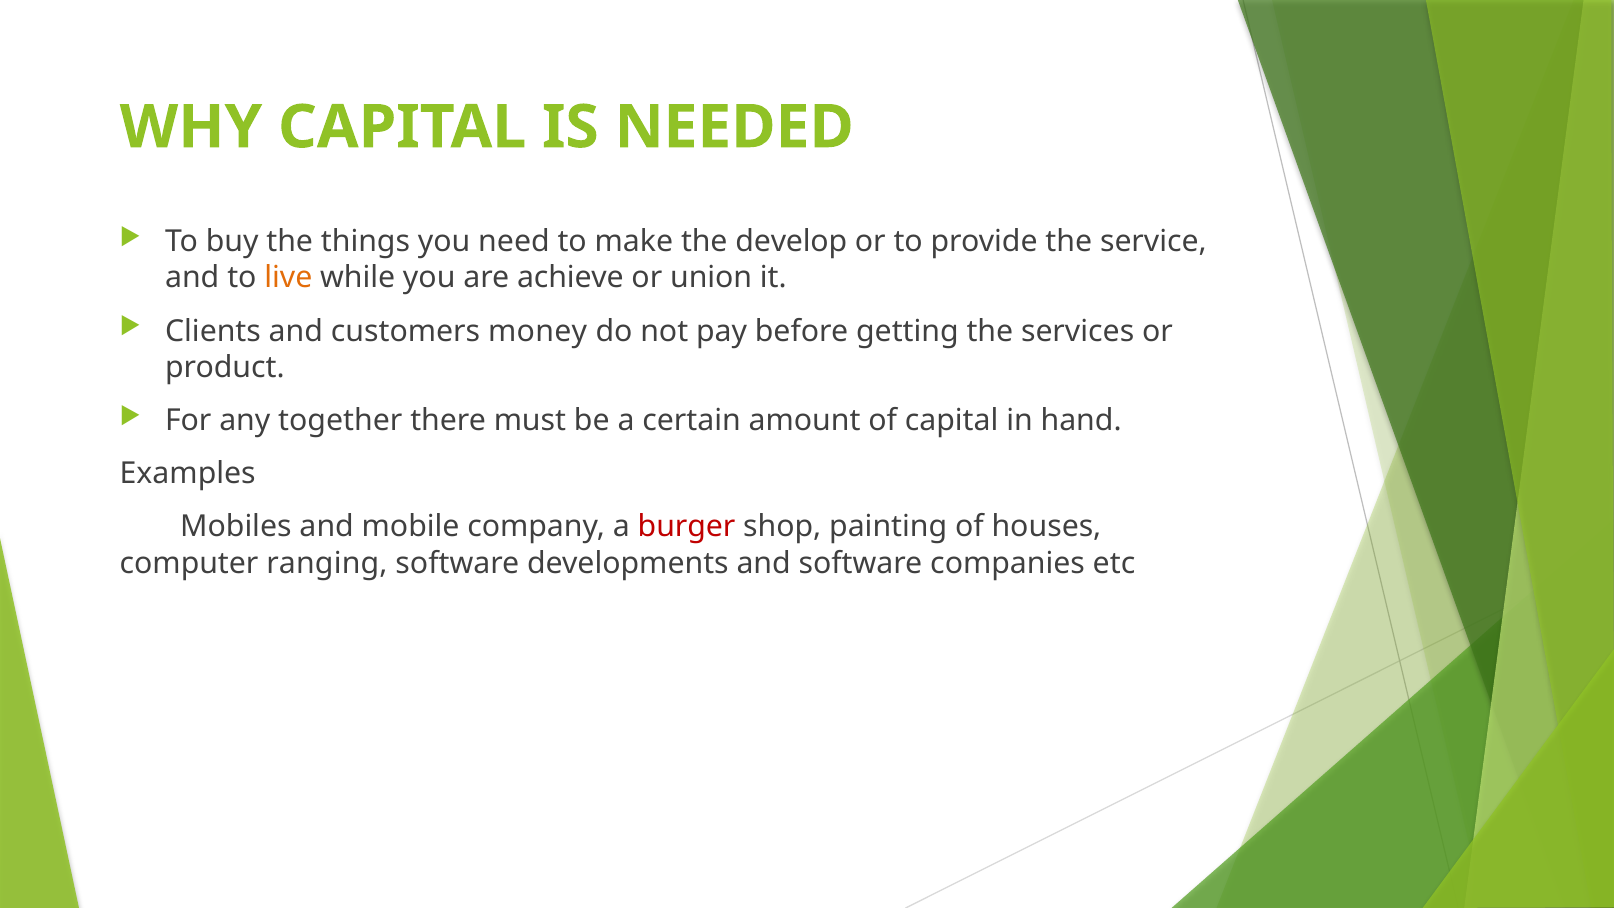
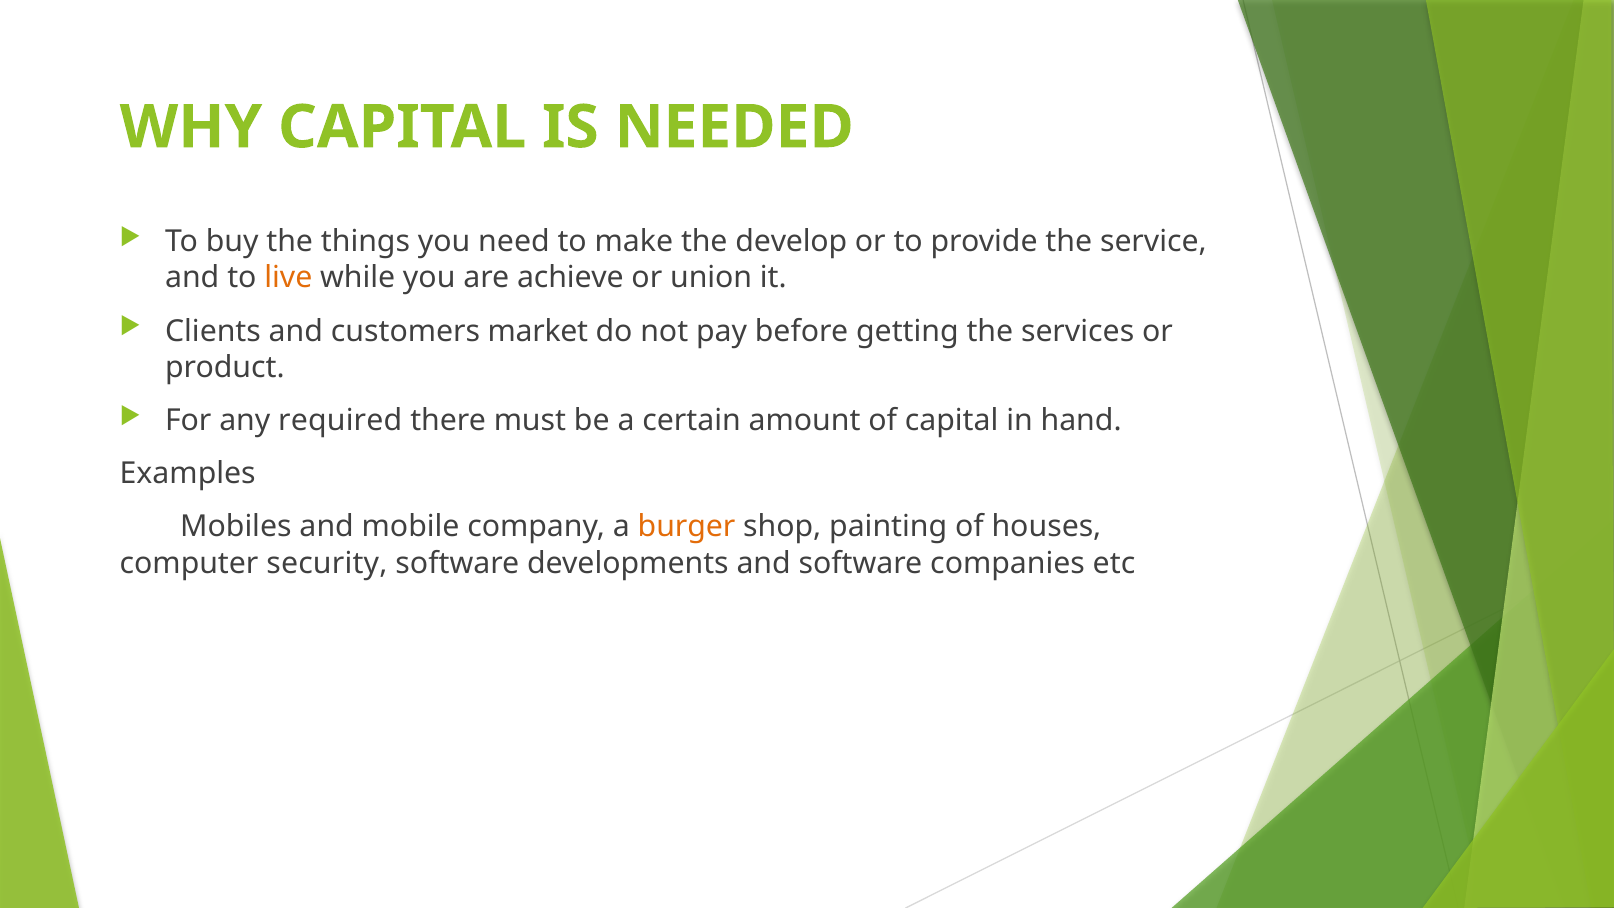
money: money -> market (538, 331)
together: together -> required (340, 420)
burger colour: red -> orange (687, 527)
ranging: ranging -> security (327, 563)
